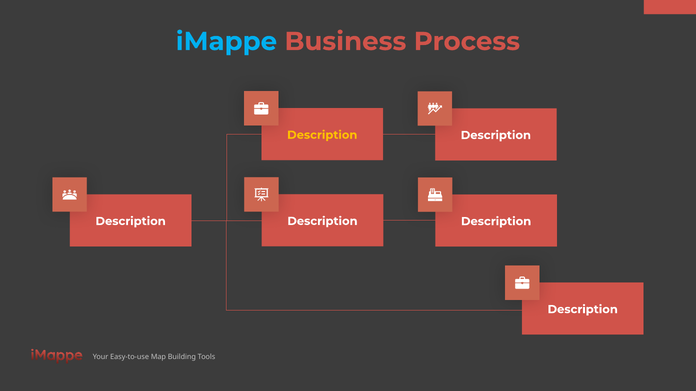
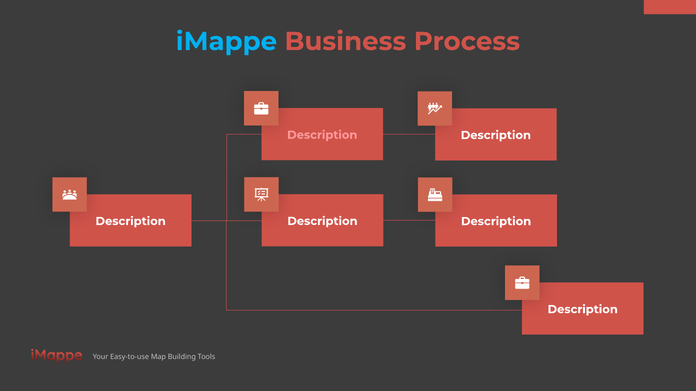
Description colour: yellow -> pink (322, 135)
